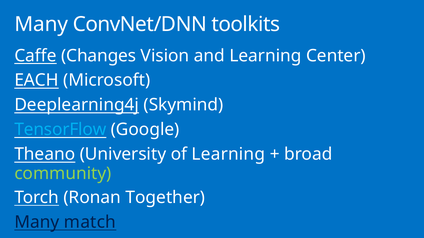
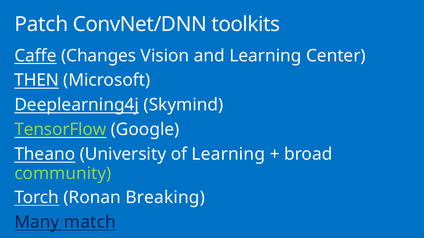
Many: Many -> Patch (41, 24)
EACH: EACH -> THEN (37, 80)
TensorFlow colour: light blue -> light green (60, 130)
Together: Together -> Breaking (165, 198)
